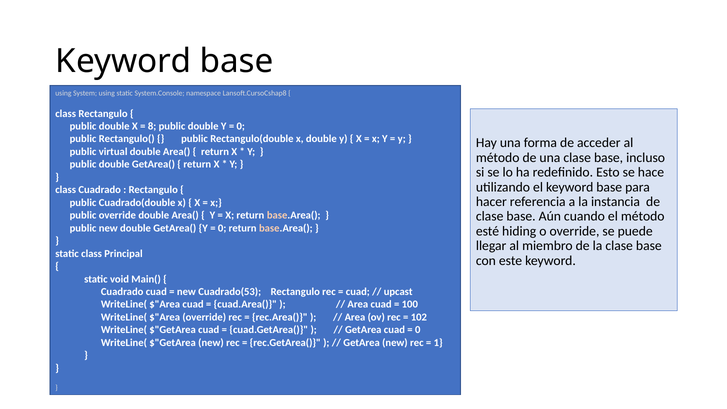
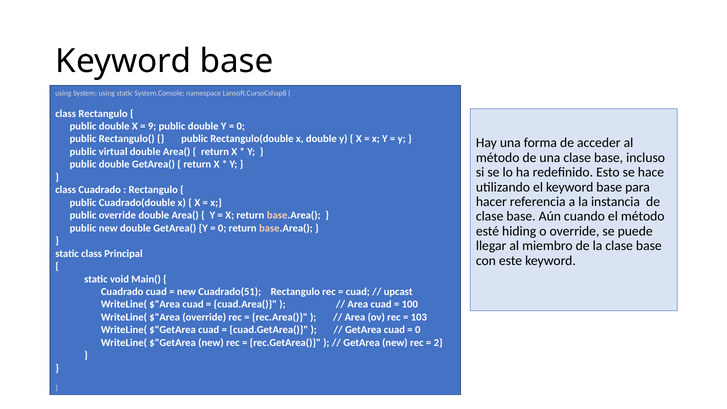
8: 8 -> 9 (152, 126)
Cuadrado(53: Cuadrado(53 -> Cuadrado(51 (230, 292)
102: 102 -> 103 (419, 317)
1: 1 -> 2 (438, 343)
